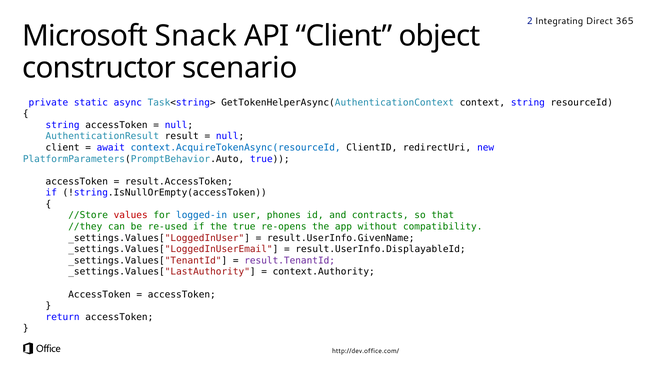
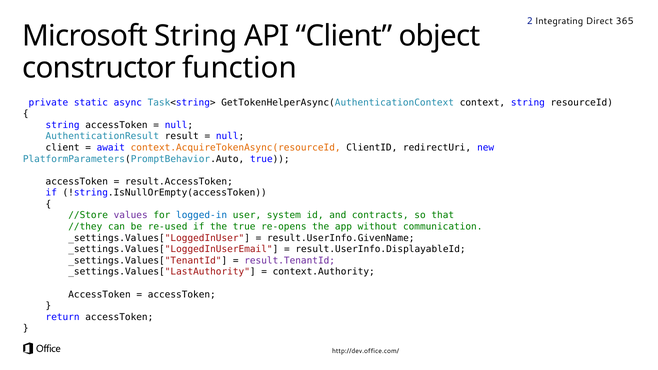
Microsoft Snack: Snack -> String (196, 36)
scenario: scenario -> function (240, 68)
context.AcquireTokenAsync(resourceId colour: blue -> orange (236, 148)
values colour: red -> purple (131, 215)
phones: phones -> system (284, 215)
compatibility: compatibility -> communication (443, 227)
